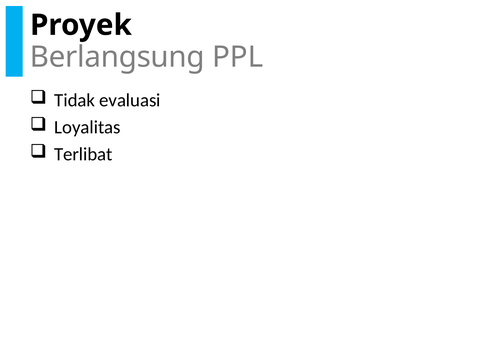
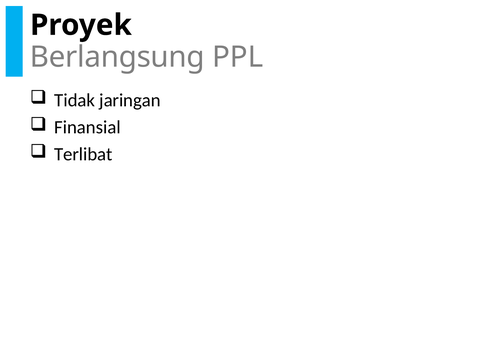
evaluasi: evaluasi -> jaringan (130, 100)
Loyalitas: Loyalitas -> Finansial (87, 127)
